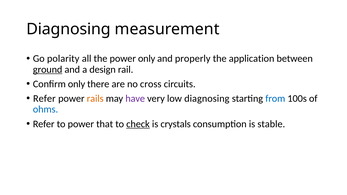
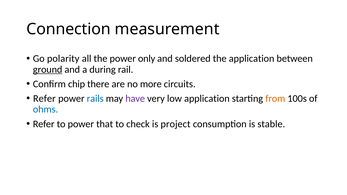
Diagnosing: Diagnosing -> Connection (69, 29)
properly: properly -> soldered (193, 59)
design: design -> during (103, 70)
Confirm only: only -> chip (77, 84)
cross: cross -> more (151, 84)
rails colour: orange -> blue (95, 99)
low diagnosing: diagnosing -> application (207, 99)
from colour: blue -> orange (275, 99)
check underline: present -> none (138, 124)
crystals: crystals -> project (176, 124)
